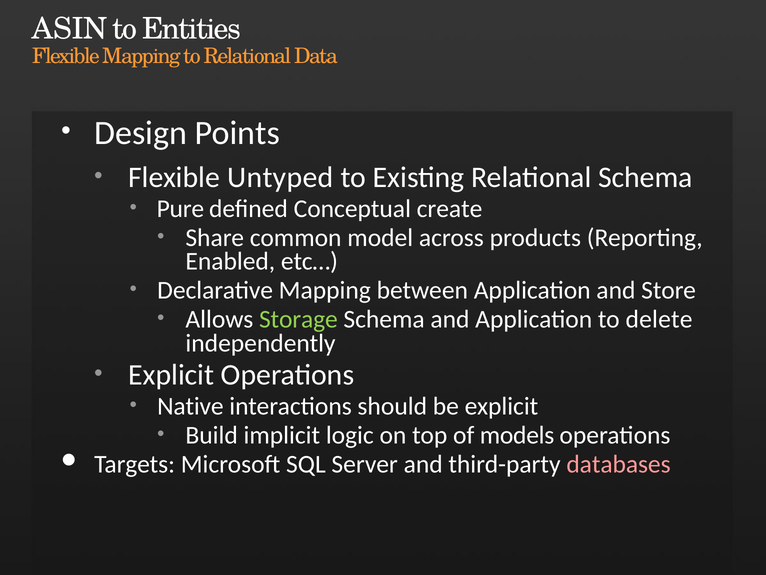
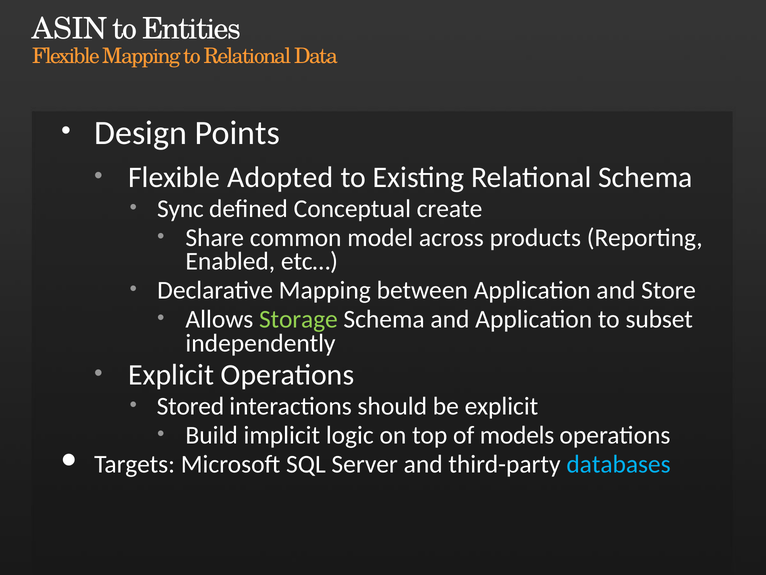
Untyped: Untyped -> Adopted (280, 177)
Pure: Pure -> Sync (180, 208)
delete: delete -> subset (659, 319)
Native: Native -> Stored (190, 406)
databases colour: pink -> light blue (619, 464)
